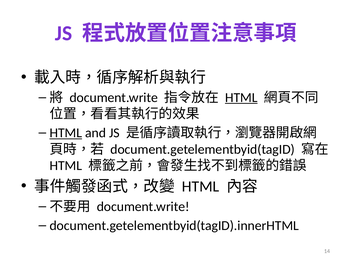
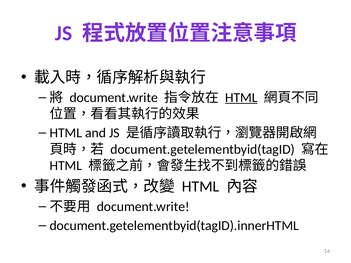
HTML underline: present -> none (66, 133)
